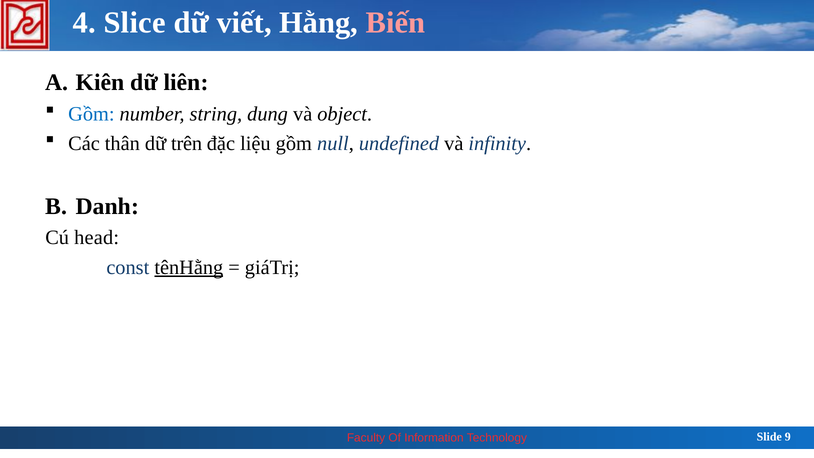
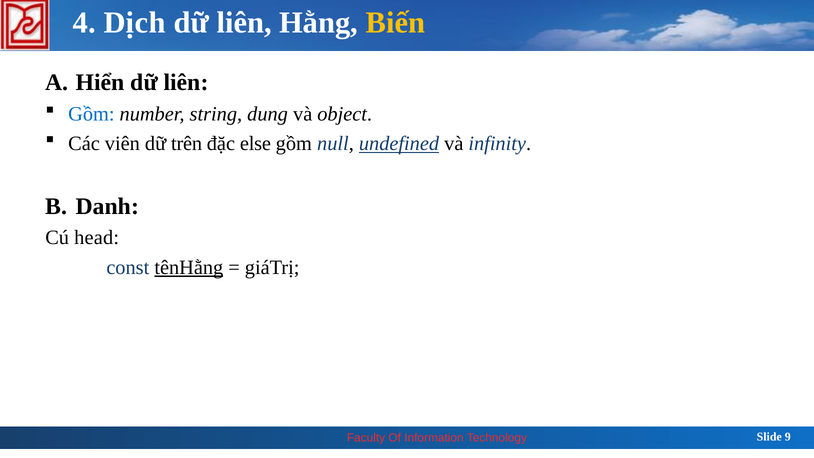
Slice: Slice -> Dịch (135, 23)
viết: viết -> liên (244, 23)
Biến colour: pink -> yellow (395, 23)
Kiên: Kiên -> Hiển (100, 82)
thân: thân -> viên (122, 144)
liệu: liệu -> else (255, 144)
undefined underline: none -> present (399, 144)
